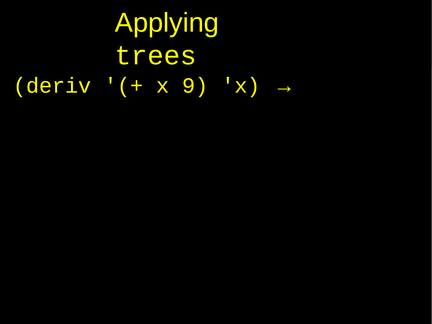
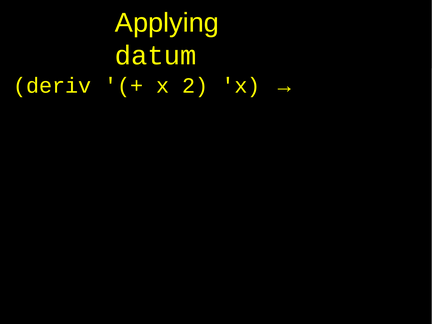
trees: trees -> datum (156, 56)
9: 9 -> 2 (195, 85)
